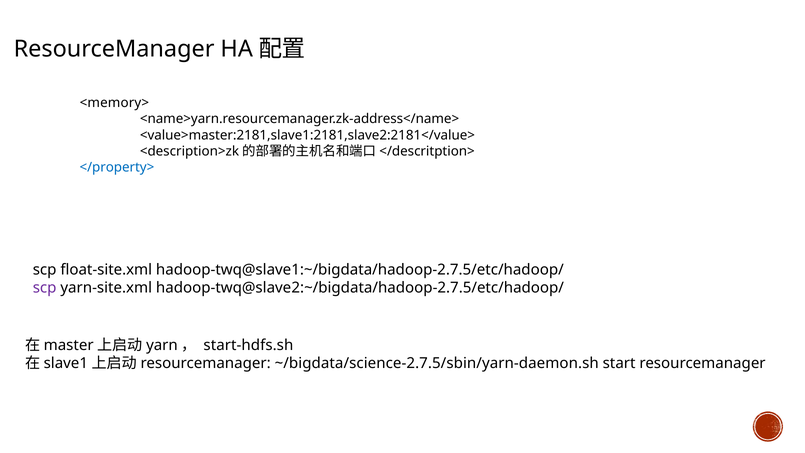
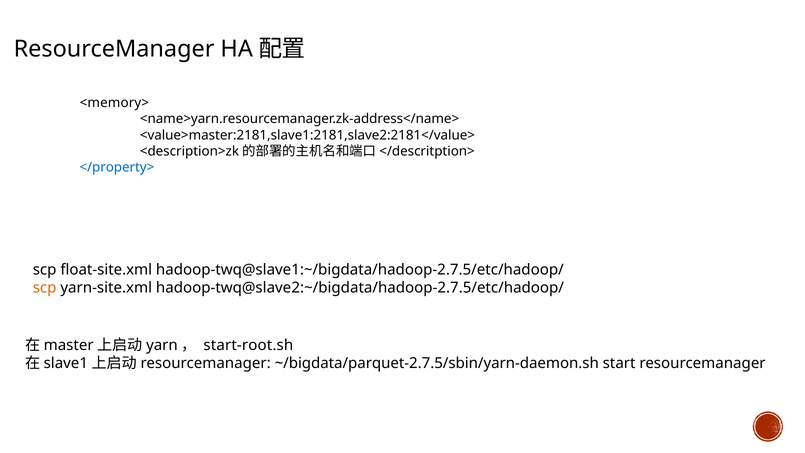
scp colour: purple -> orange (45, 288)
start-hdfs.sh: start-hdfs.sh -> start-root.sh (248, 345)
~/bigdata/science-2.7.5/sbin/yarn-daemon.sh: ~/bigdata/science-2.7.5/sbin/yarn-daemon.sh -> ~/bigdata/parquet-2.7.5/sbin/yarn-daemon.sh (437, 363)
